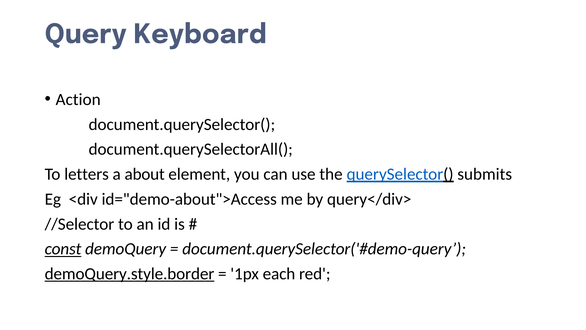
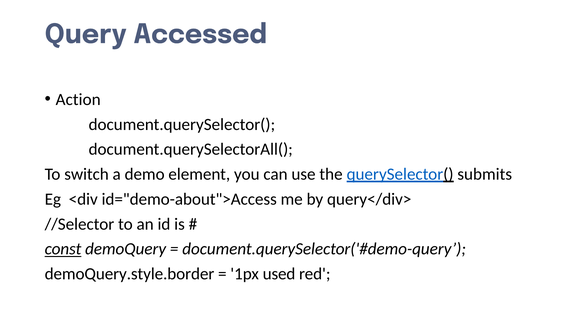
Keyboard: Keyboard -> Accessed (200, 34)
letters: letters -> switch (87, 174)
about: about -> demo (145, 174)
demoQuery.style.border underline: present -> none (129, 274)
each: each -> used (279, 274)
